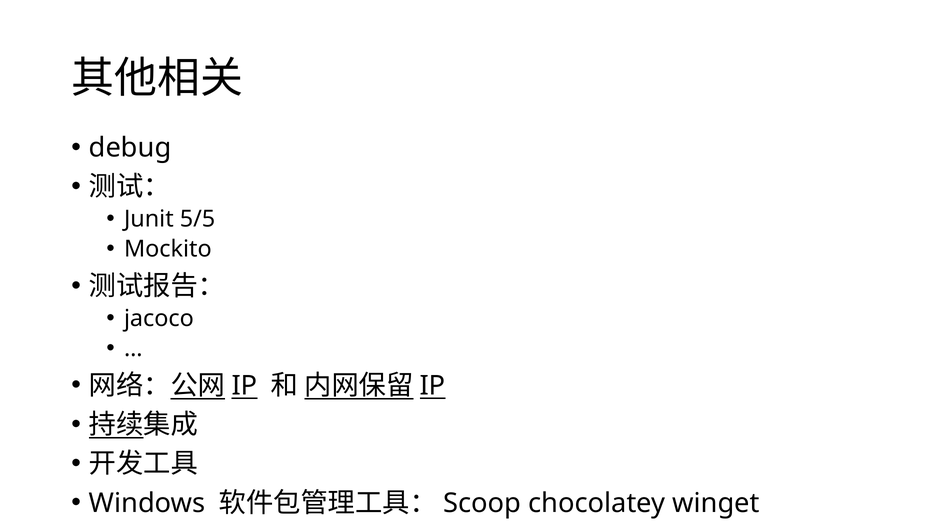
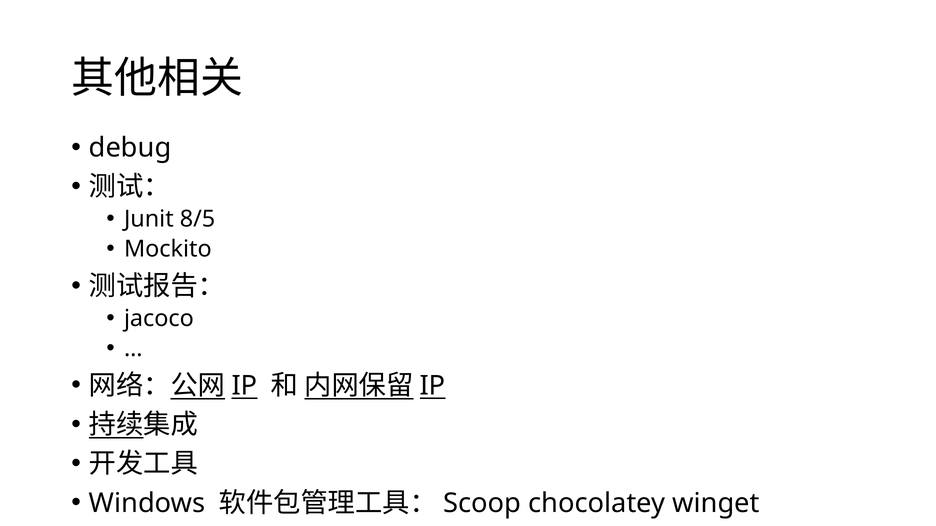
5/5: 5/5 -> 8/5 (198, 219)
